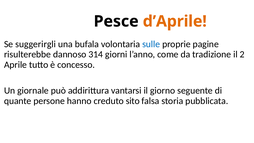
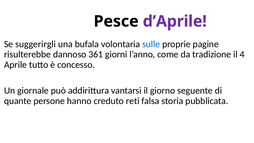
d’Aprile colour: orange -> purple (175, 21)
314: 314 -> 361 (96, 54)
2: 2 -> 4 (242, 54)
sito: sito -> reti (133, 101)
